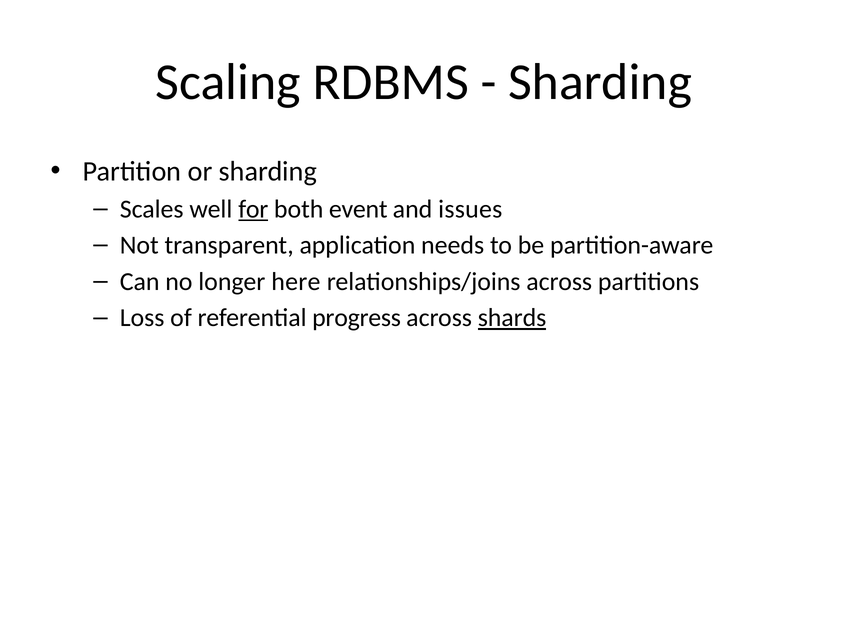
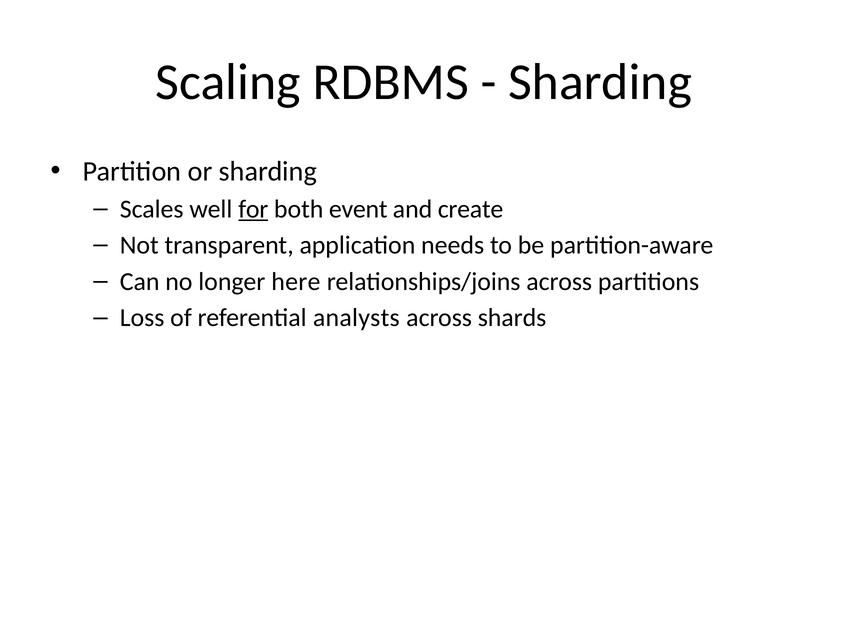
issues: issues -> create (471, 209)
progress: progress -> analysts (356, 318)
shards underline: present -> none (512, 318)
